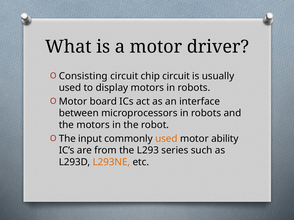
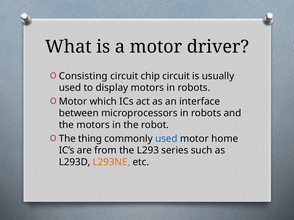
board: board -> which (103, 102)
input: input -> thing (90, 139)
used colour: orange -> blue (166, 139)
ability: ability -> home (225, 139)
